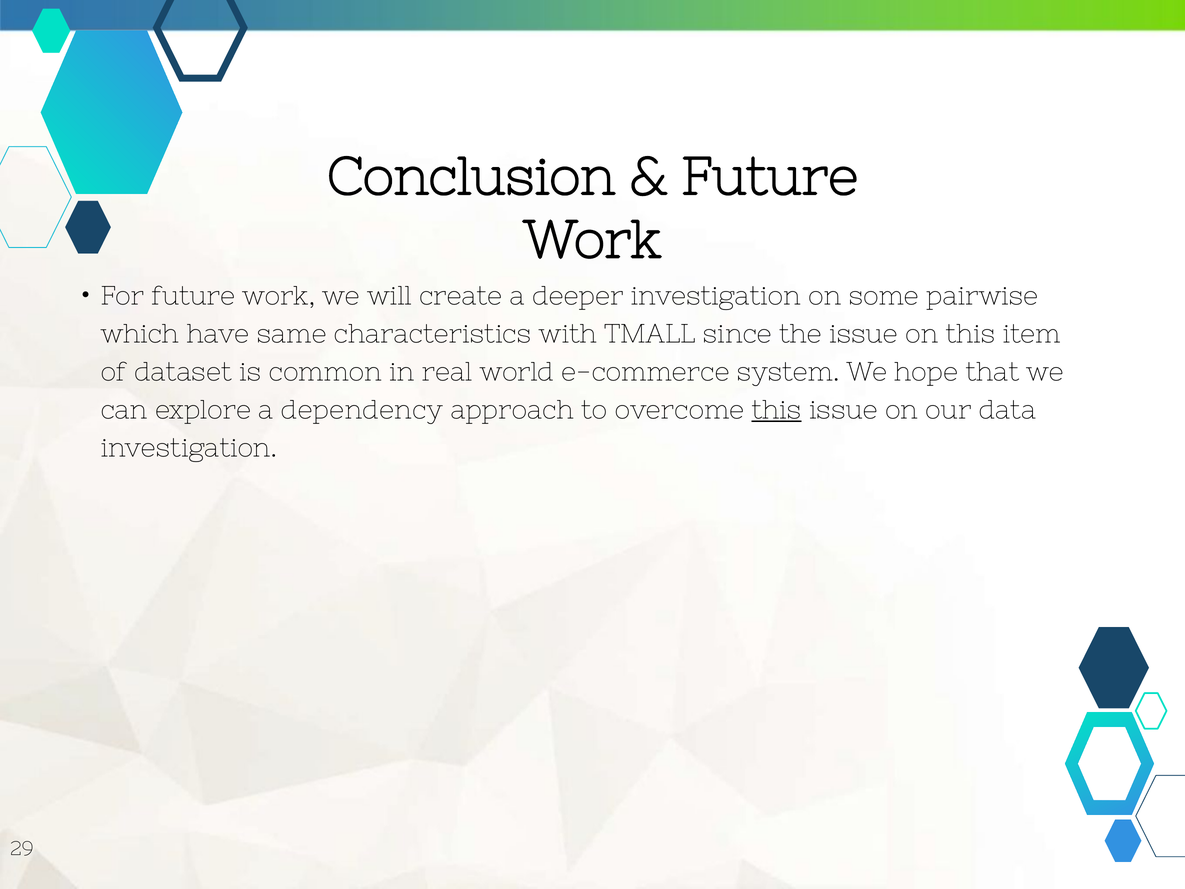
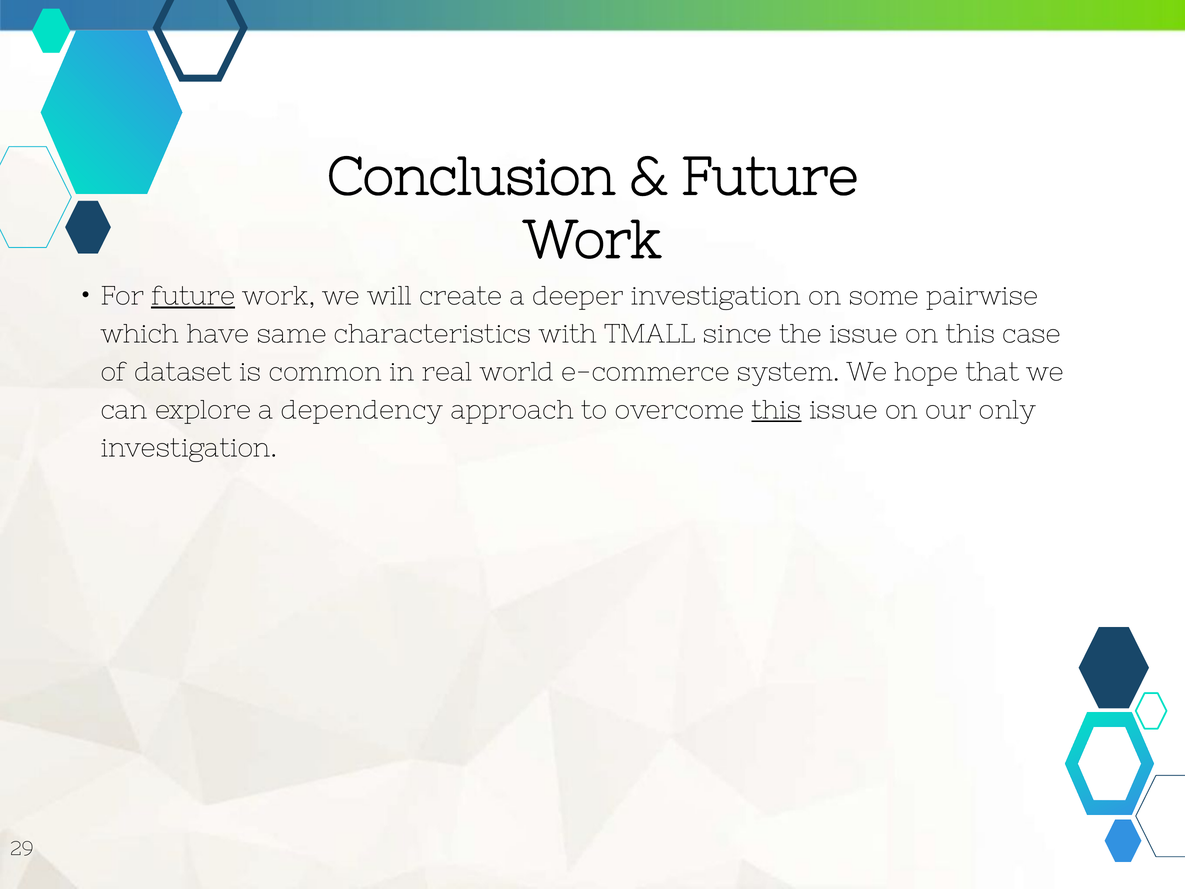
future underline: none -> present (193, 296)
item: item -> case (1032, 334)
data: data -> only (1007, 410)
